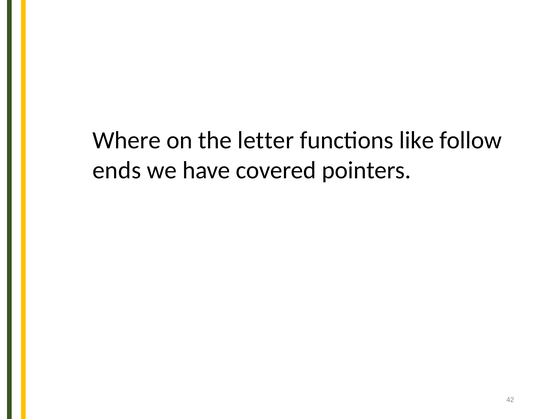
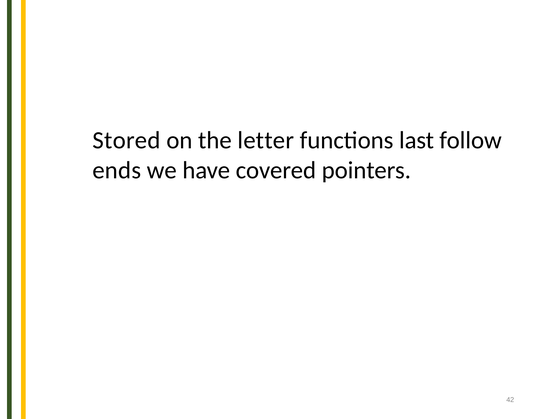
Where: Where -> Stored (127, 140)
like: like -> last (417, 140)
